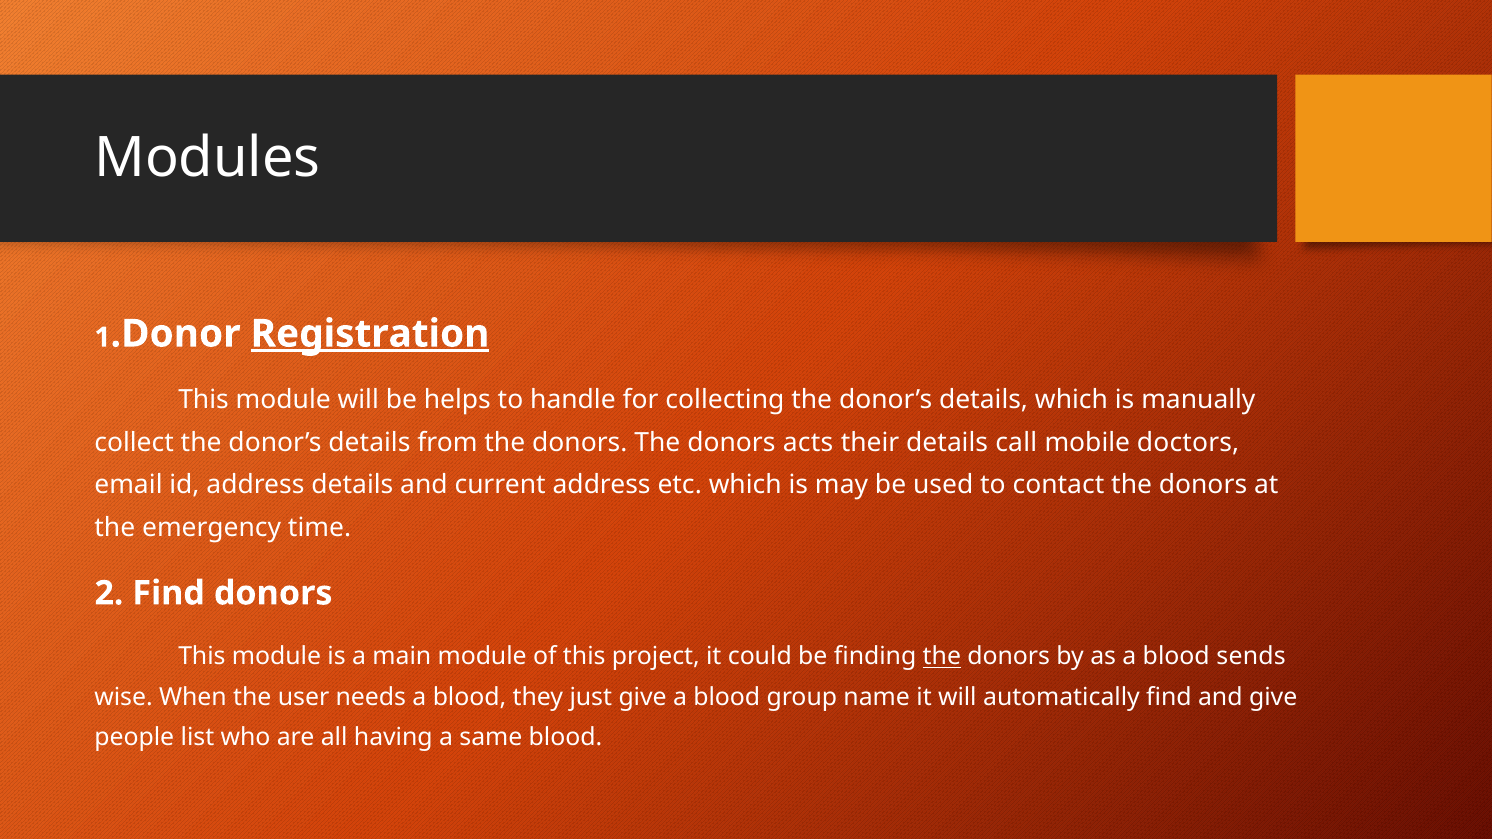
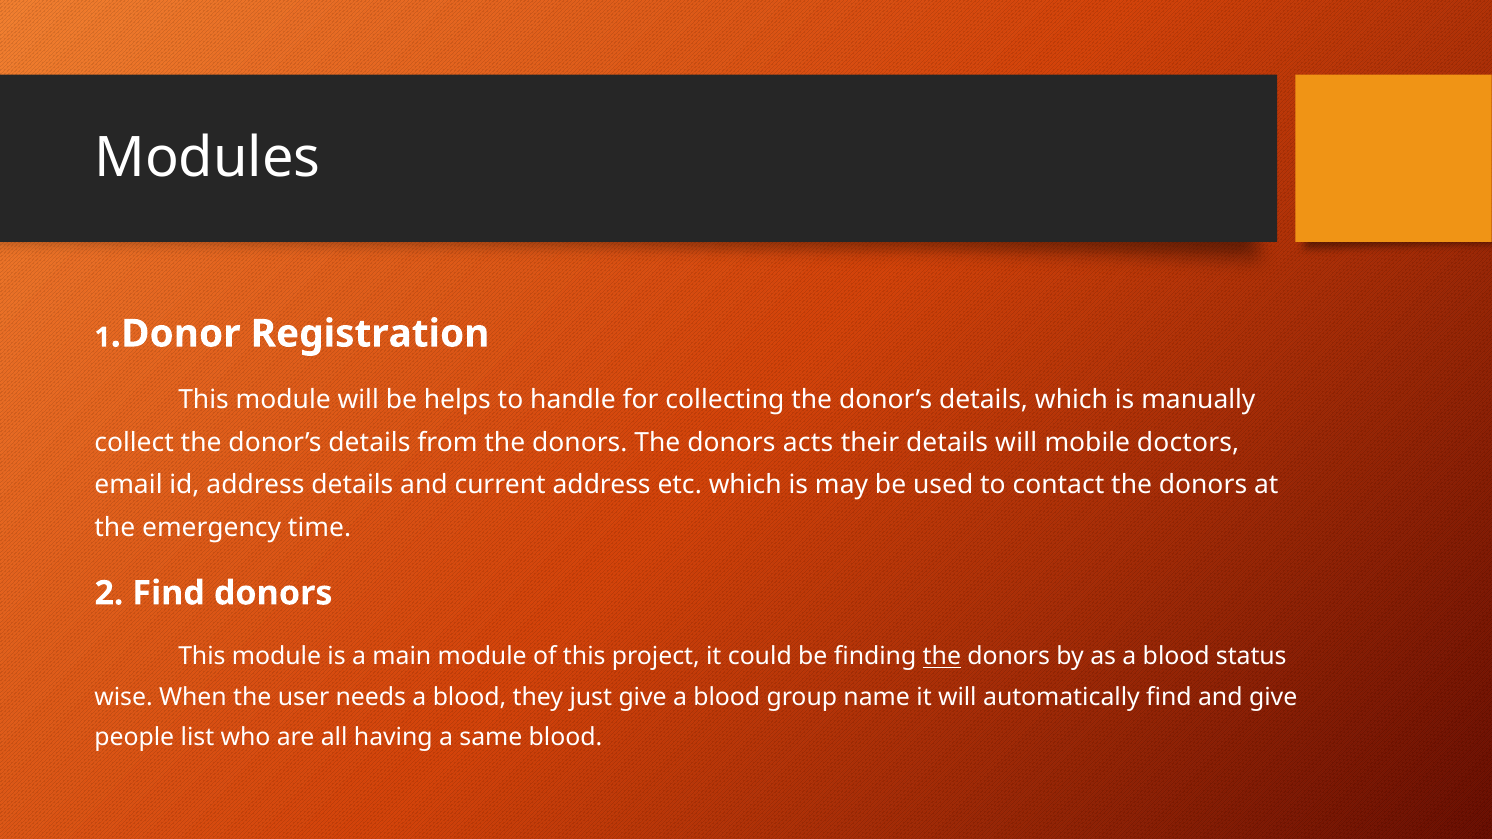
Registration underline: present -> none (370, 334)
details call: call -> will (1016, 443)
sends: sends -> status (1251, 657)
